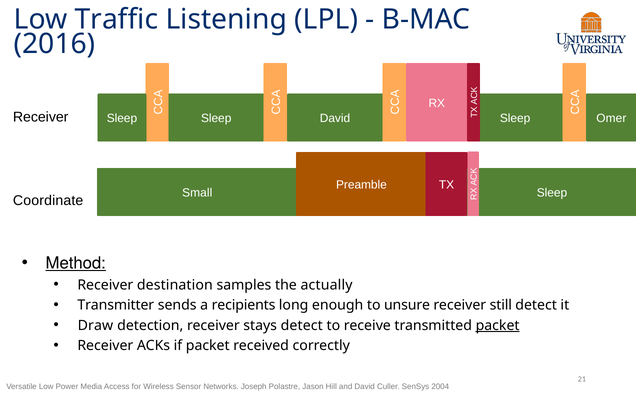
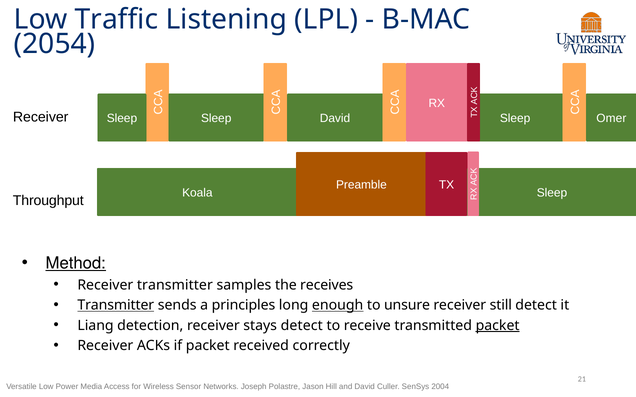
2016: 2016 -> 2054 (55, 44)
Small: Small -> Koala (197, 193)
Coordinate: Coordinate -> Throughput (48, 201)
Receiver destination: destination -> transmitter (175, 285)
actually: actually -> receives (327, 285)
Transmitter underline: none -> present (116, 306)
recipients: recipients -> principles (244, 306)
enough underline: none -> present (338, 306)
Draw: Draw -> Liang (96, 326)
